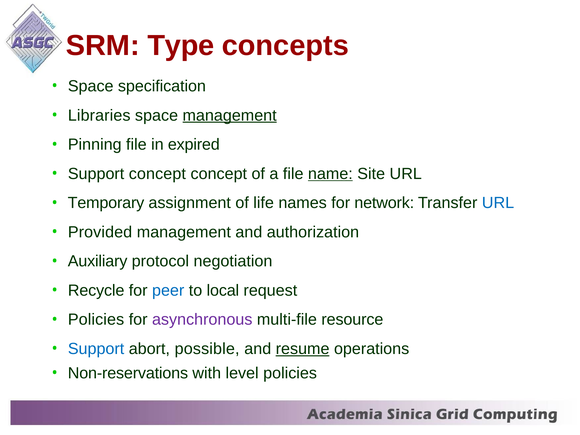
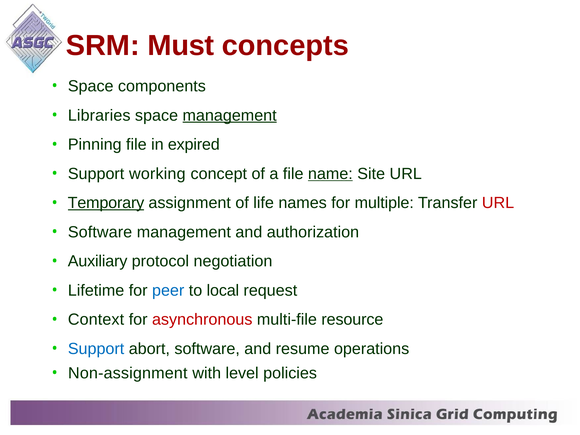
Type: Type -> Must (181, 46)
specification: specification -> components (162, 86)
Support concept: concept -> working (157, 174)
Temporary underline: none -> present (106, 203)
network: network -> multiple (384, 203)
URL colour: blue -> red (498, 203)
Provided: Provided -> Software (100, 232)
Recycle: Recycle -> Lifetime (96, 290)
Policies: Policies -> Context (96, 320)
asynchronous colour: purple -> red (202, 320)
abort possible: possible -> software (207, 349)
resume underline: present -> none (303, 349)
Non-reservations: Non-reservations -> Non-assignment (128, 373)
